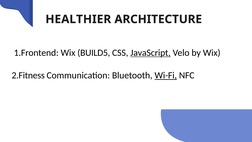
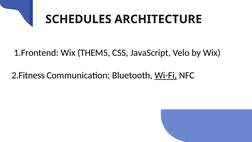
HEALTHIER: HEALTHIER -> SCHEDULES (78, 19)
BUILD5: BUILD5 -> THEM5 (94, 53)
JavaScript underline: present -> none (150, 53)
